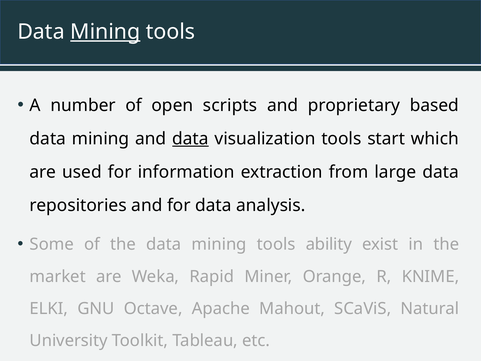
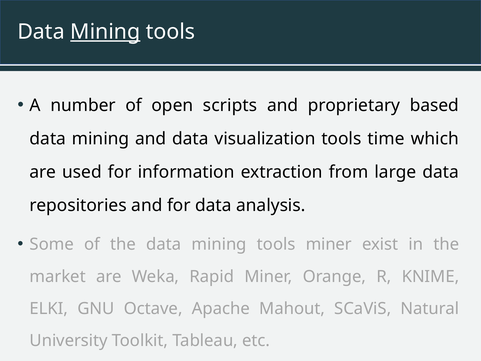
data underline: present -> none (190, 139)
start: start -> time (386, 139)
tools ability: ability -> miner (329, 244)
